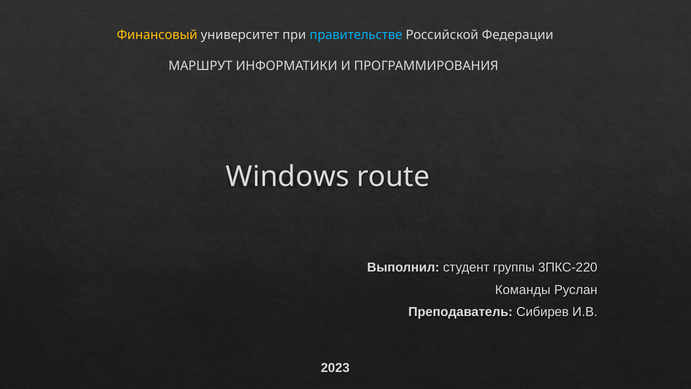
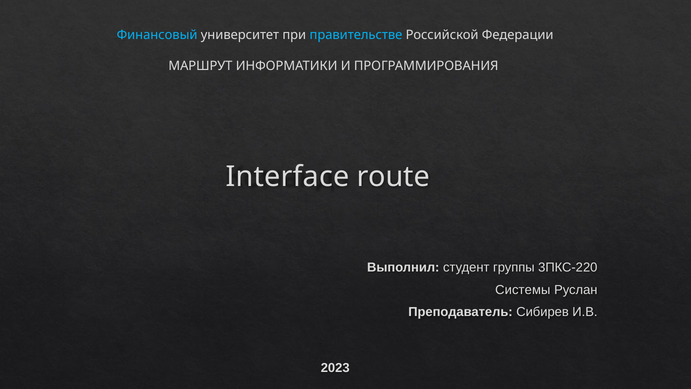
Финансовый colour: yellow -> light blue (157, 35)
Windows: Windows -> Interface (288, 176)
Команды: Команды -> Системы (523, 289)
